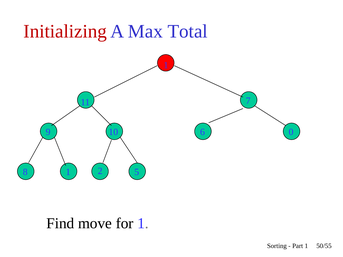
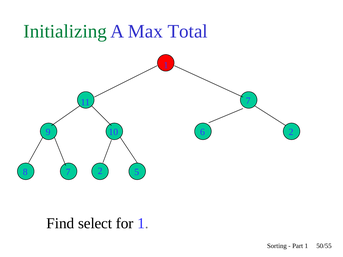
Initializing colour: red -> green (65, 31)
6 0: 0 -> 2 (291, 132)
8 1: 1 -> 7 (68, 172)
move: move -> select (95, 223)
